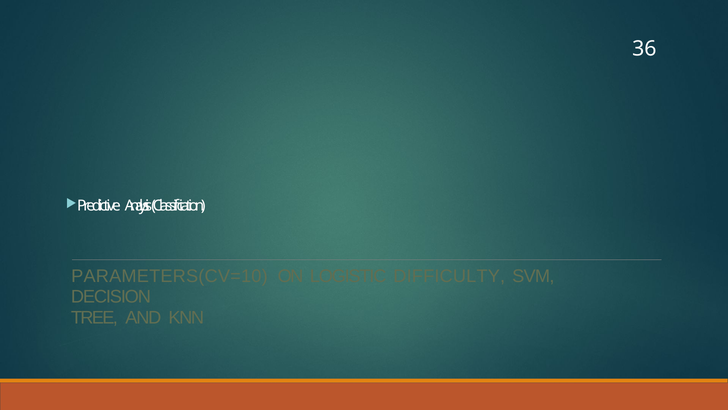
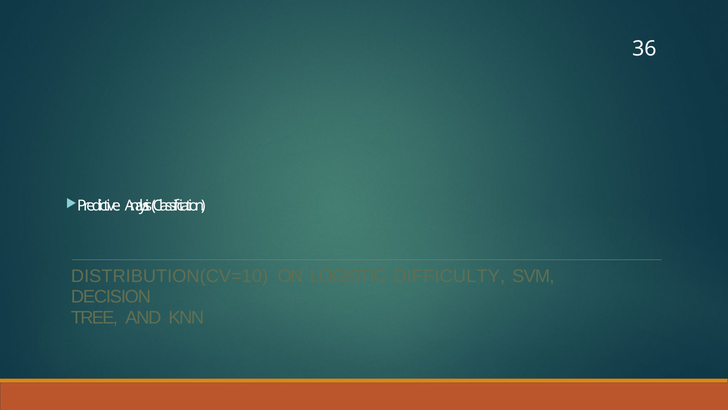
PARAMETERS(CV=10: PARAMETERS(CV=10 -> DISTRIBUTION(CV=10 (170, 276)
